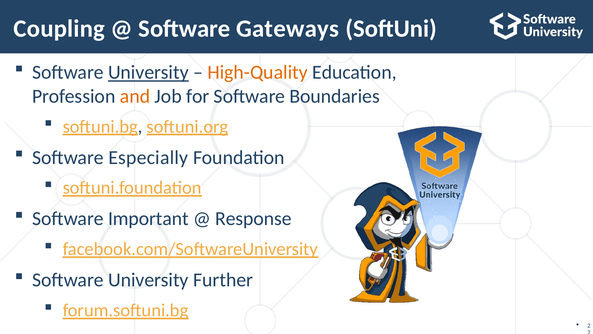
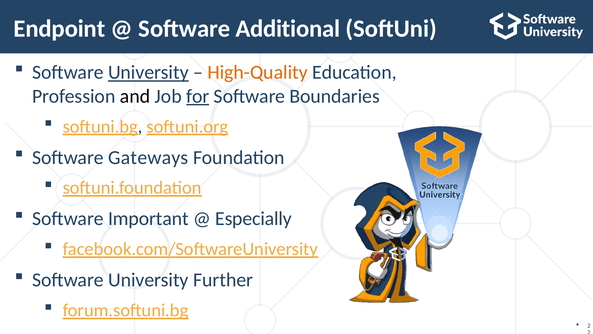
Coupling: Coupling -> Endpoint (59, 28)
Gateways: Gateways -> Additional (288, 28)
and colour: orange -> black (135, 96)
for underline: none -> present (198, 96)
Especially: Especially -> Gateways (148, 157)
Response: Response -> Especially (254, 218)
